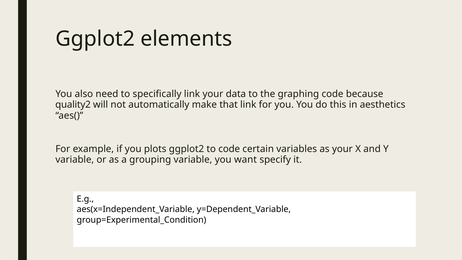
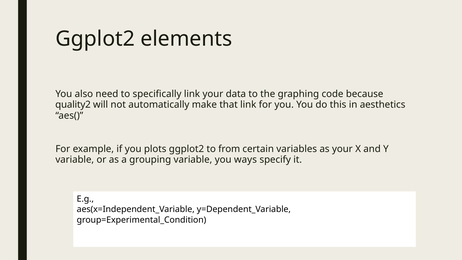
to code: code -> from (229, 149)
want: want -> ways (245, 160)
